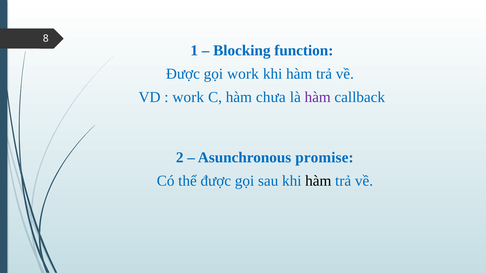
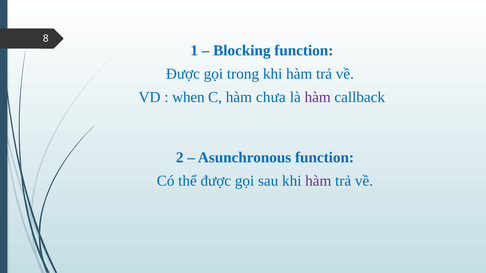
gọi work: work -> trong (243, 74)
work: work -> when (188, 97)
Asunchronous promise: promise -> function (325, 158)
hàm colour: black -> purple (318, 181)
